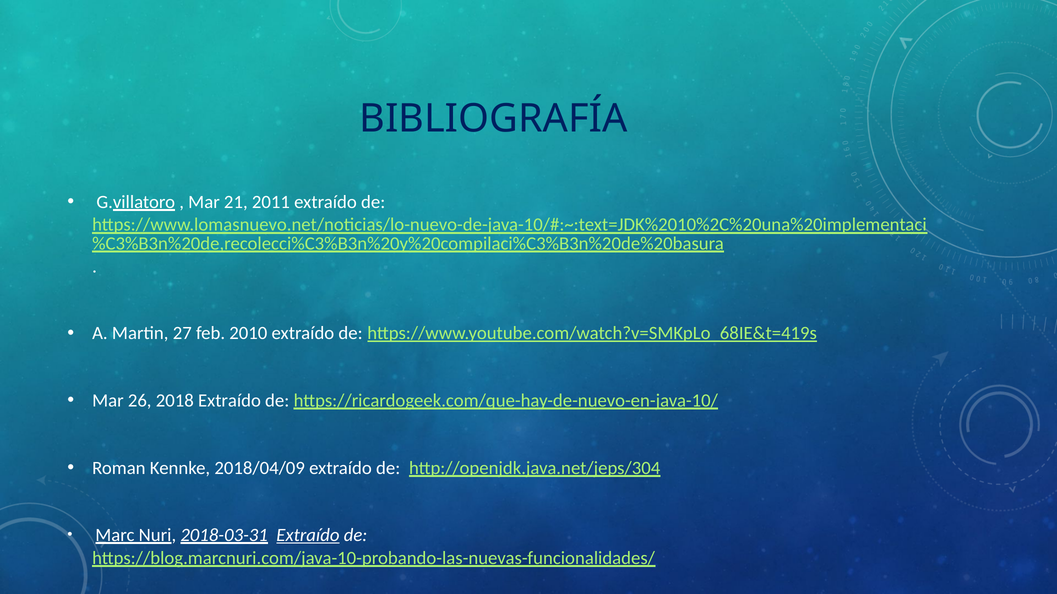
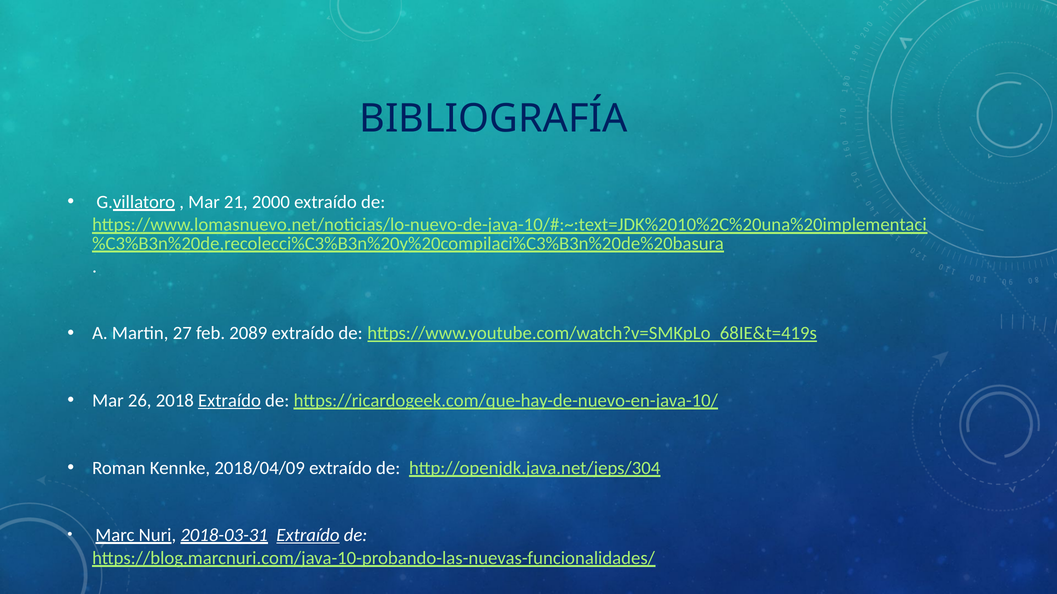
2011: 2011 -> 2000 (271, 202)
2010: 2010 -> 2089 (248, 334)
Extraído underline: none -> present (229, 401)
